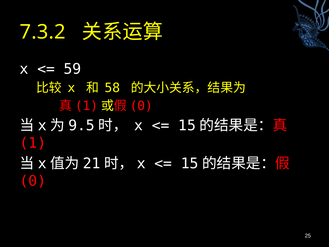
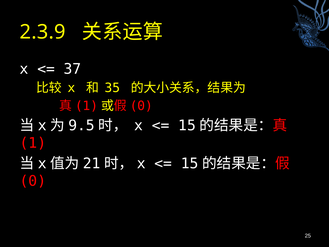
7.3.2: 7.3.2 -> 2.3.9 (43, 32)
59: 59 -> 37 (72, 69)
58: 58 -> 35 (112, 88)
